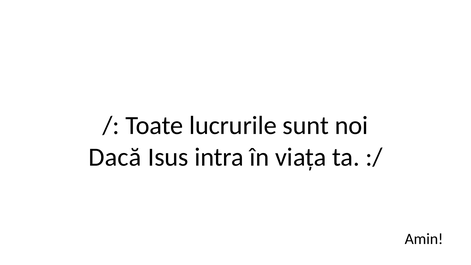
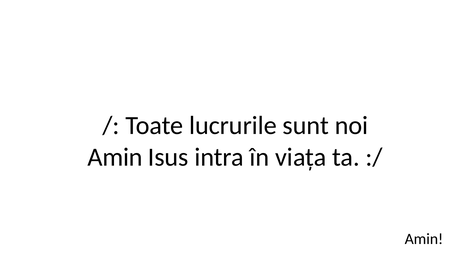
Dacă: Dacă -> Amin (115, 157)
